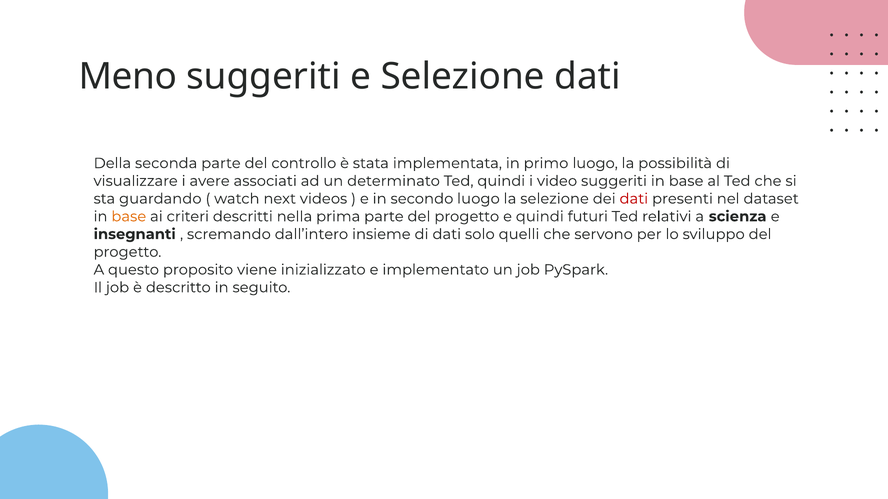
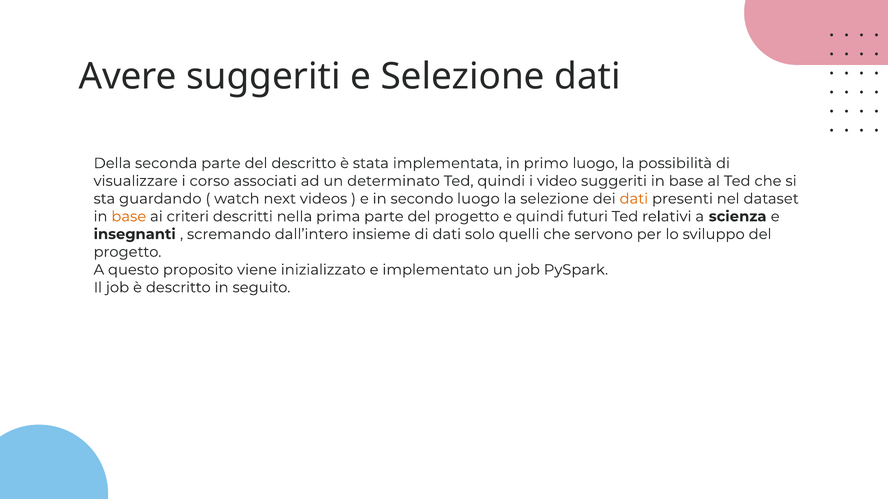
Meno: Meno -> Avere (128, 77)
del controllo: controllo -> descritto (304, 163)
avere: avere -> corso (210, 181)
dati colour: red -> orange (634, 199)
